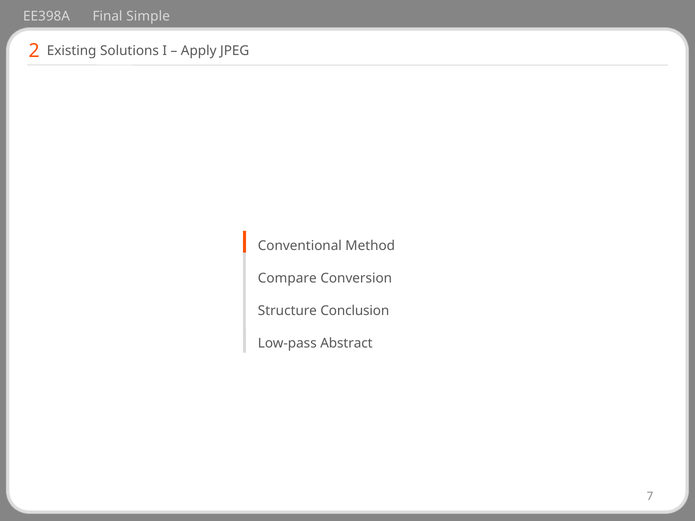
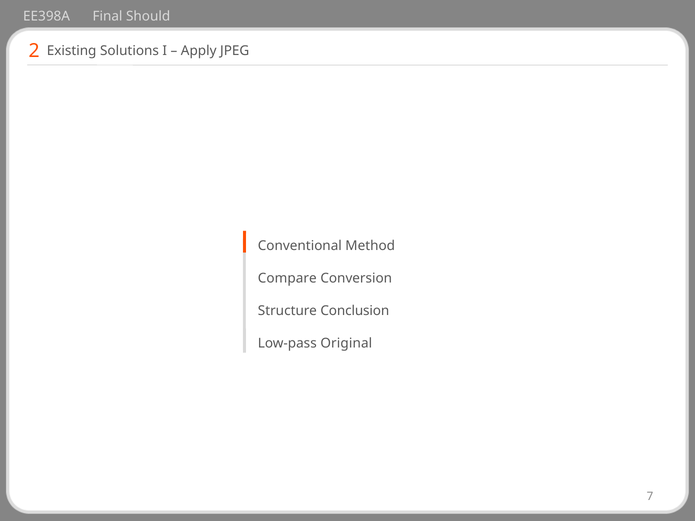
Simple: Simple -> Should (148, 16)
Abstract: Abstract -> Original (346, 343)
